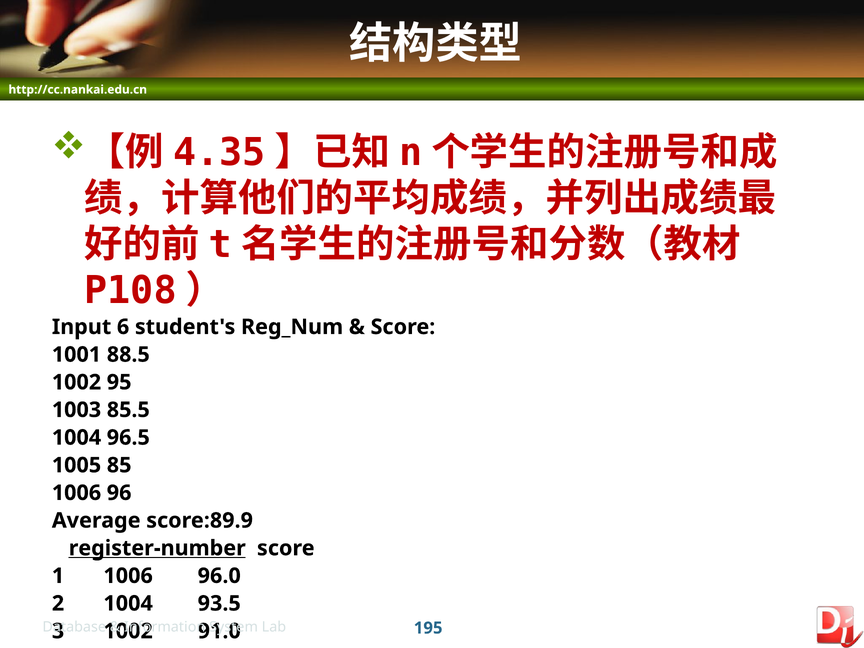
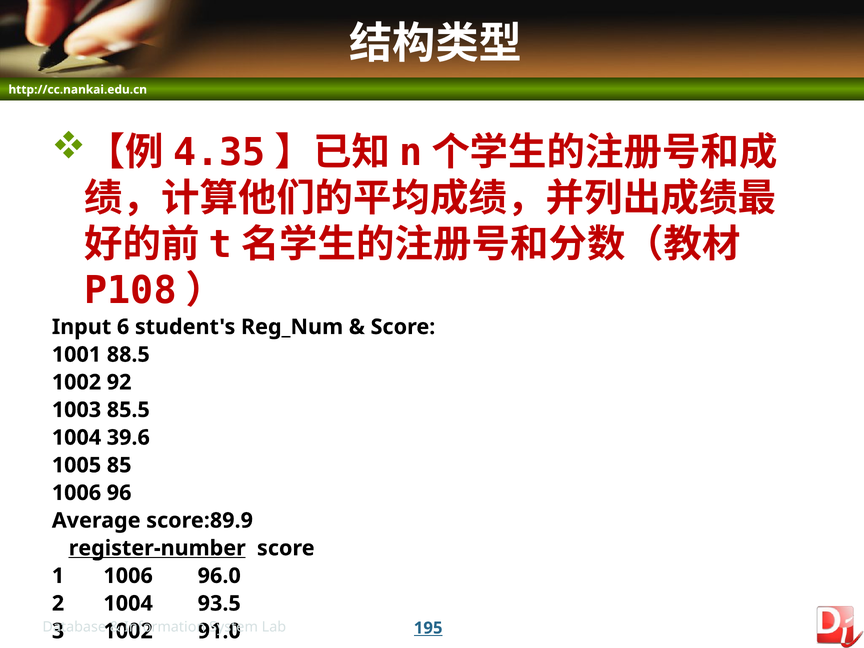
95: 95 -> 92 (119, 382)
96.5: 96.5 -> 39.6 (128, 438)
195 underline: none -> present (428, 628)
